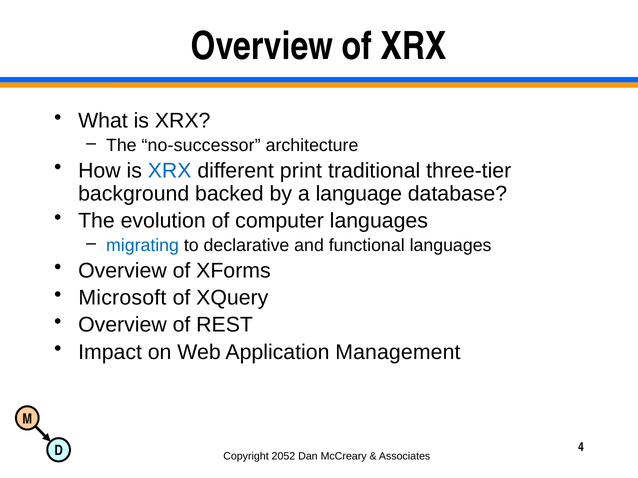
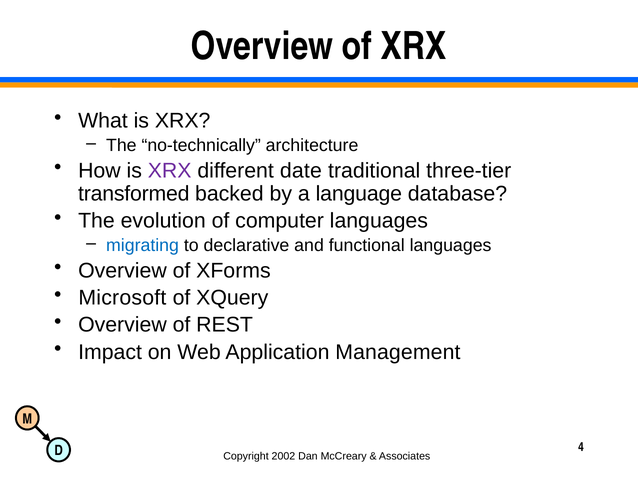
no-successor: no-successor -> no-technically (201, 145)
XRX colour: blue -> purple (170, 171)
print: print -> date (301, 171)
background: background -> transformed (134, 194)
2052: 2052 -> 2002 (283, 457)
